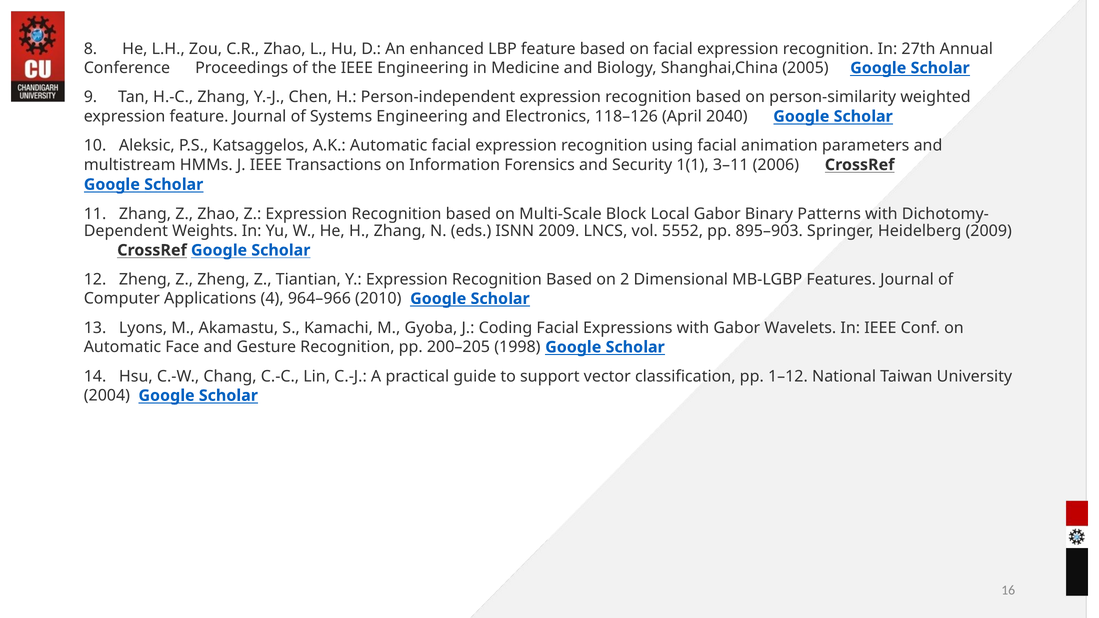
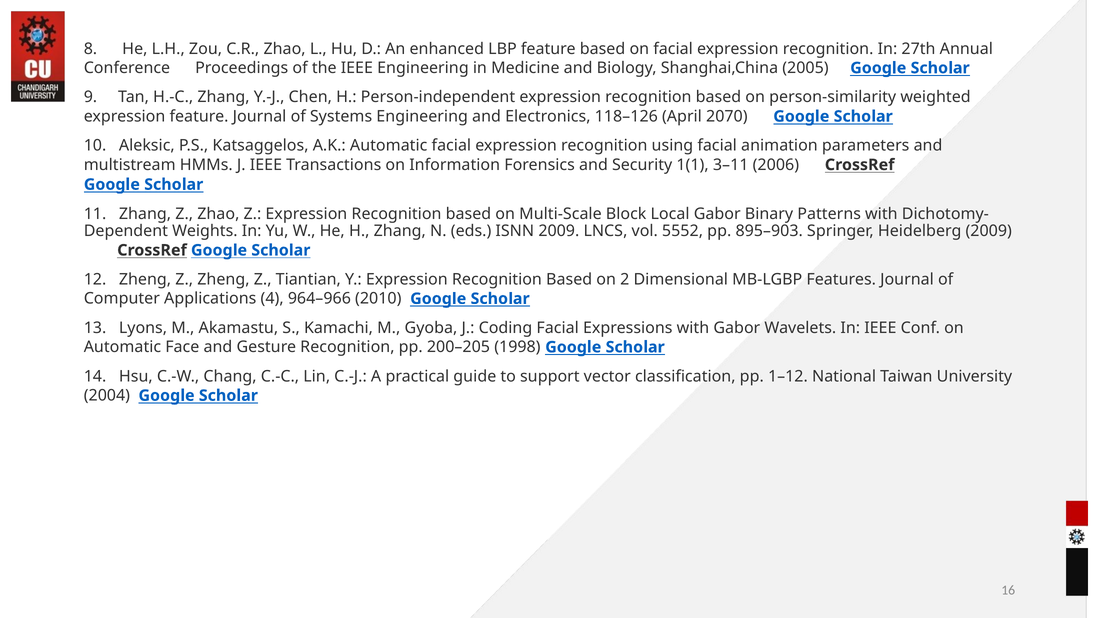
2040: 2040 -> 2070 (727, 116)
